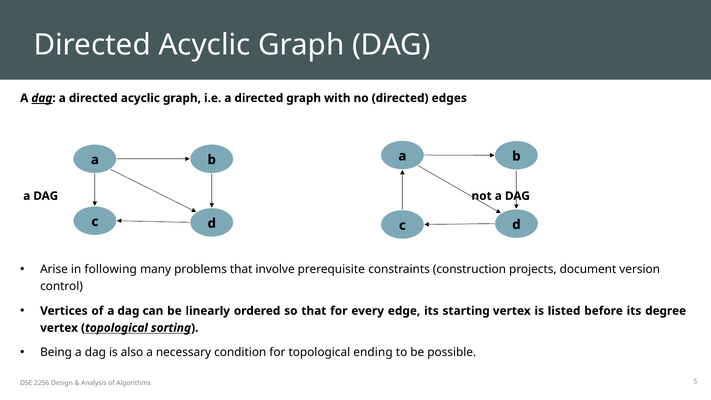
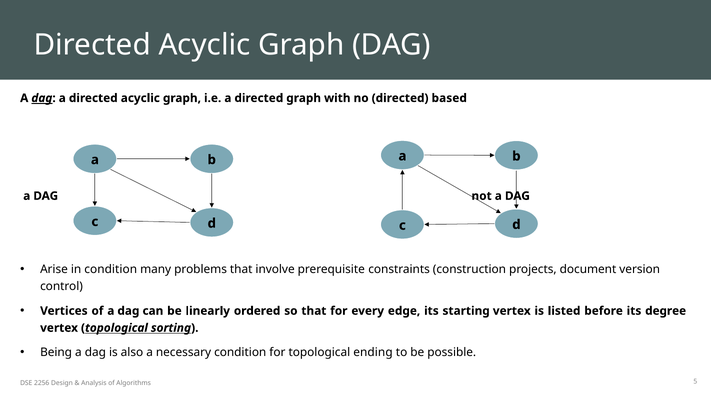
edges: edges -> based (449, 98)
in following: following -> condition (111, 269)
